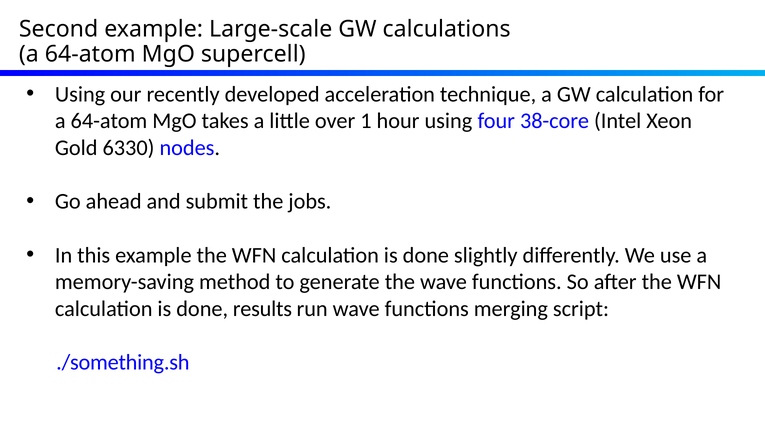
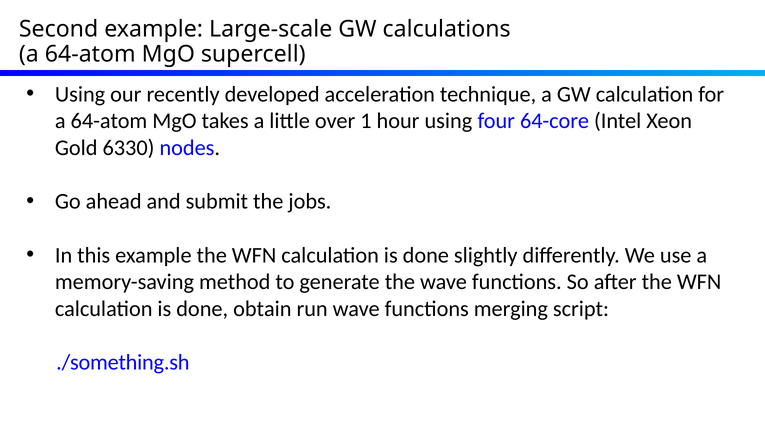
38-core: 38-core -> 64-core (555, 121)
results: results -> obtain (262, 308)
